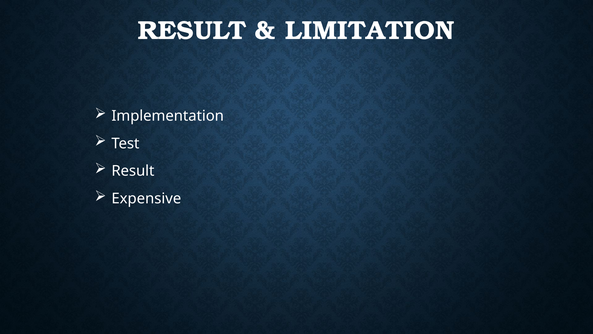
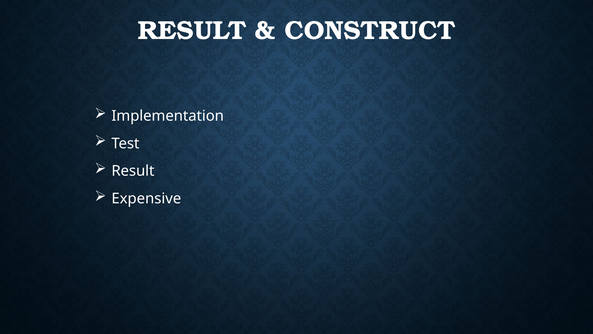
LIMITATION: LIMITATION -> CONSTRUCT (370, 30)
